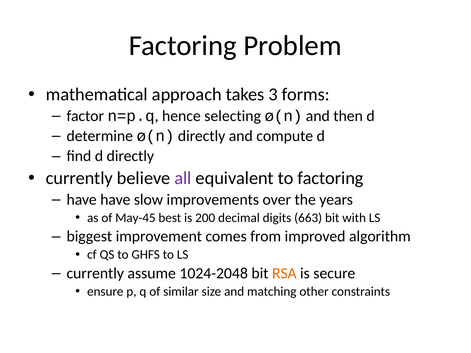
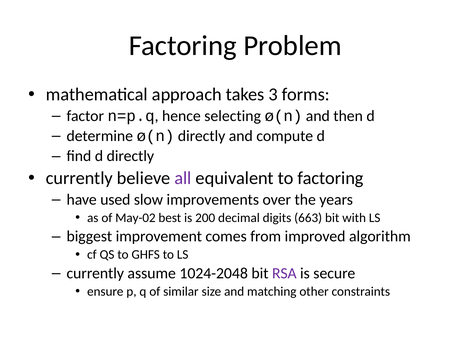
have have: have -> used (115, 200)
May-45: May-45 -> May-02 (135, 218)
RSA colour: orange -> purple (284, 273)
